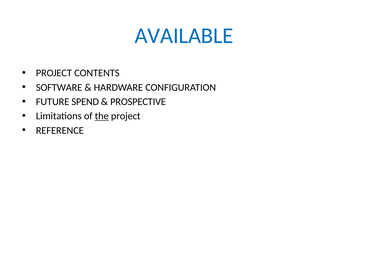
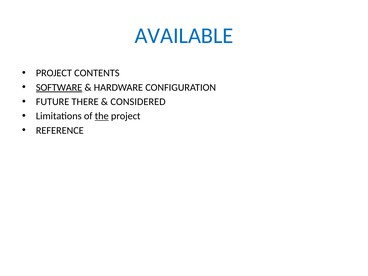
SOFTWARE underline: none -> present (59, 87)
SPEND: SPEND -> THERE (85, 102)
PROSPECTIVE: PROSPECTIVE -> CONSIDERED (138, 102)
